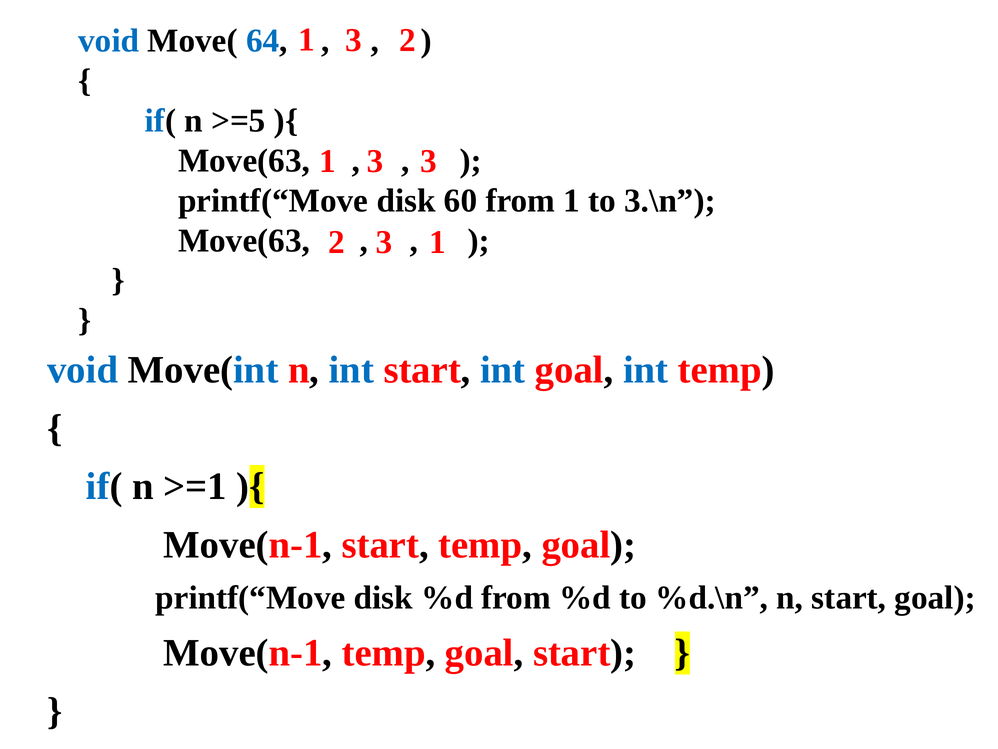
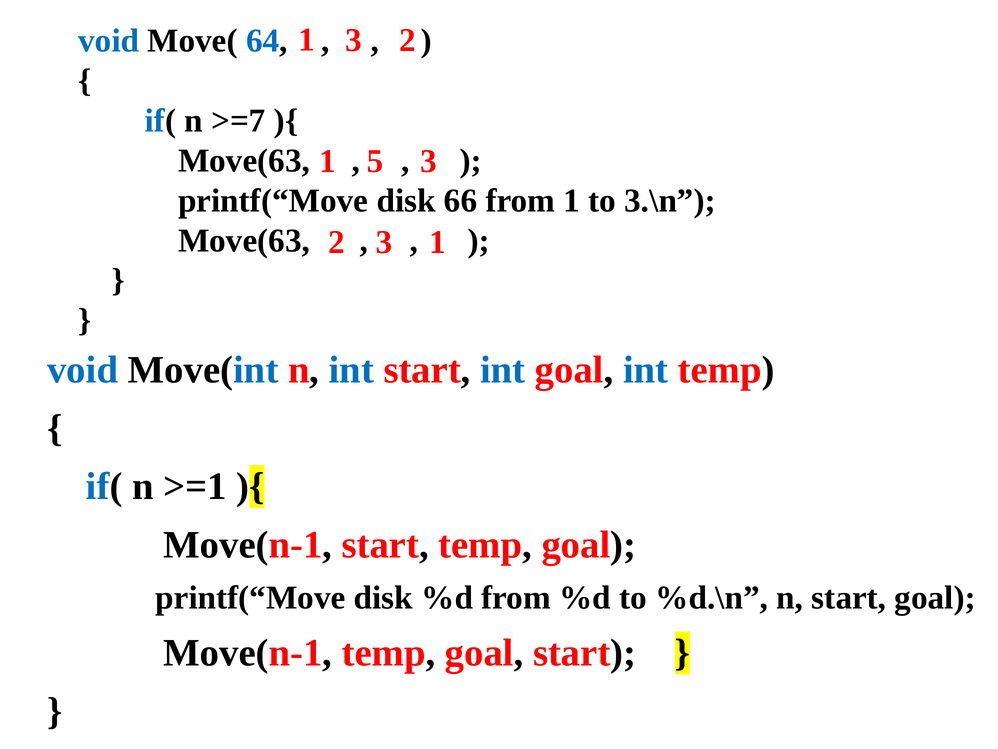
>=5: >=5 -> >=7 (238, 121)
3: 3 -> 5 (375, 161)
60: 60 -> 66 (461, 200)
